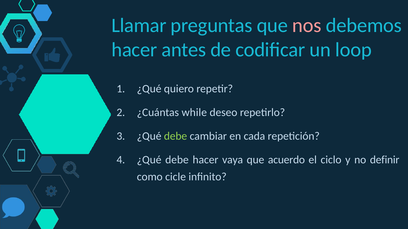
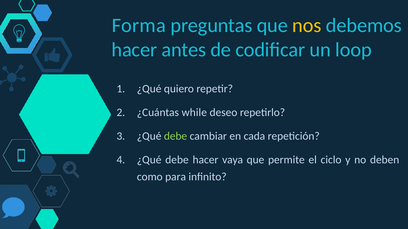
Llamar: Llamar -> Forma (139, 25)
nos colour: pink -> yellow (307, 25)
acuerdo: acuerdo -> permite (286, 160)
definir: definir -> deben (385, 160)
cicle: cicle -> para (176, 177)
